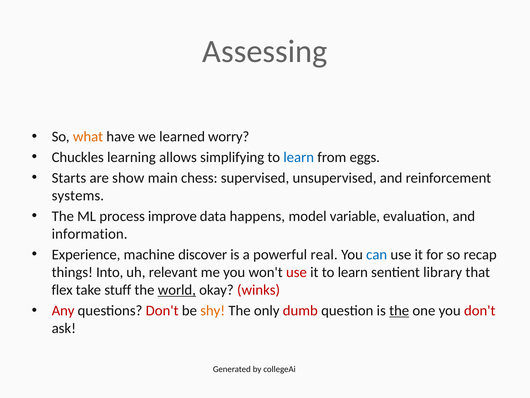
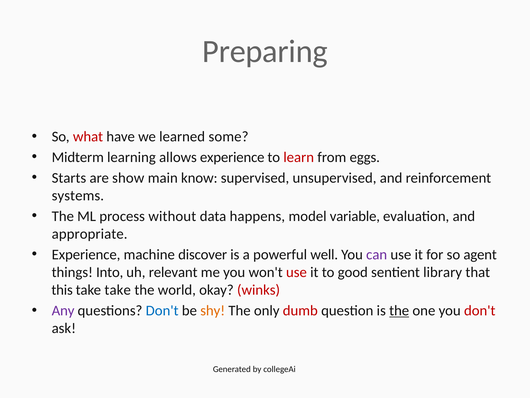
Assessing: Assessing -> Preparing (265, 51)
what colour: orange -> red (88, 136)
worry: worry -> some (229, 136)
Chuckles: Chuckles -> Midterm (78, 157)
allows simplifying: simplifying -> experience (232, 157)
learn colour: blue -> red (299, 157)
chess: chess -> know (199, 178)
improve: improve -> without (172, 216)
information: information -> appropriate (90, 234)
real: real -> well (324, 254)
can colour: blue -> purple (377, 254)
recap: recap -> agent (480, 254)
it to learn: learn -> good (353, 272)
flex: flex -> this (62, 290)
take stuff: stuff -> take (118, 290)
world underline: present -> none (177, 290)
Any colour: red -> purple (63, 310)
Don't colour: red -> blue (162, 310)
